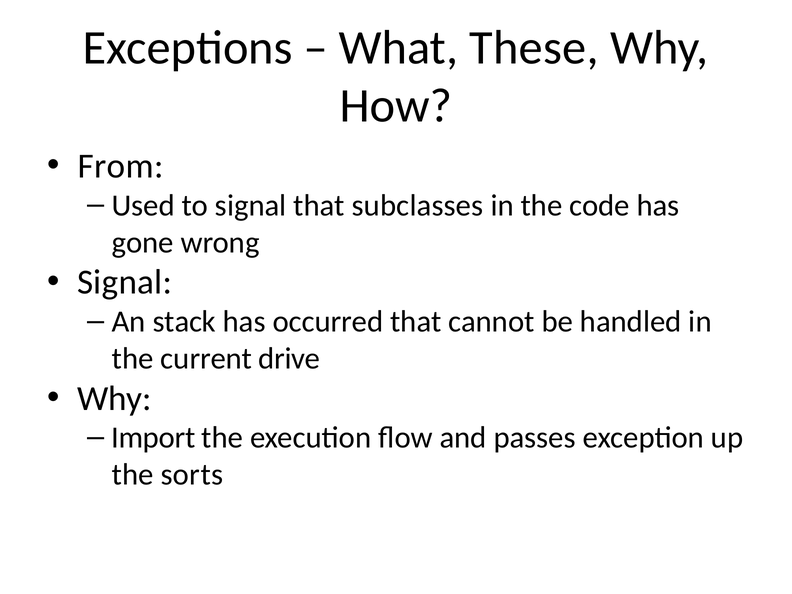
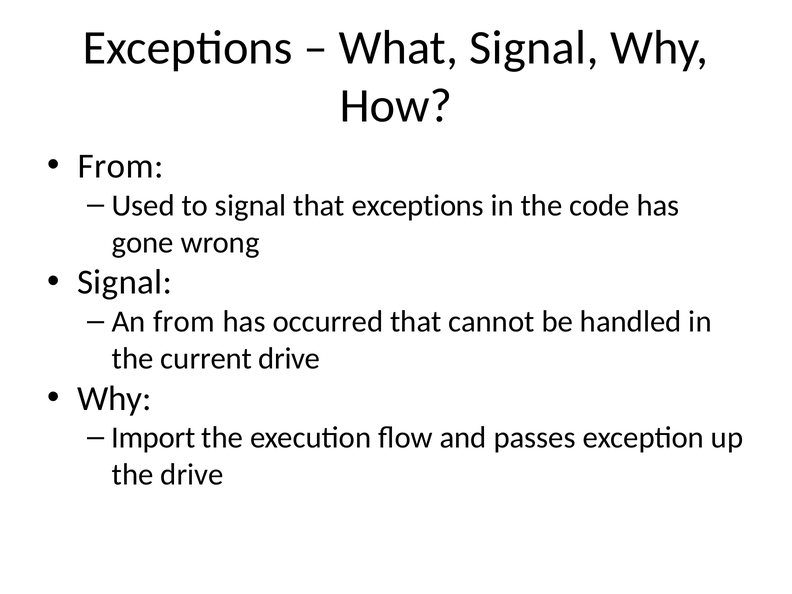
What These: These -> Signal (534, 48)
that subclasses: subclasses -> exceptions (418, 205)
An stack: stack -> from (184, 322)
the sorts: sorts -> drive (192, 475)
